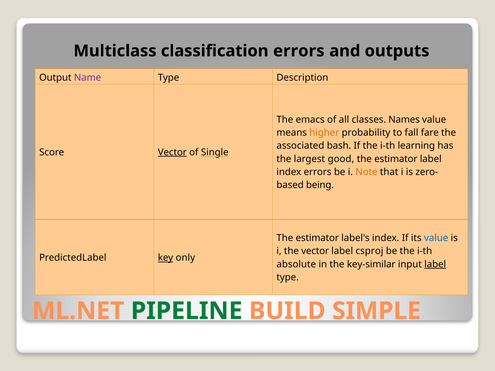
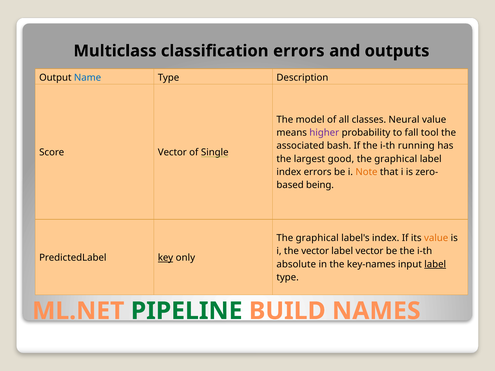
Name colour: purple -> blue (88, 78)
emacs: emacs -> model (310, 120)
Names: Names -> Neural (404, 120)
higher colour: orange -> purple (324, 133)
fare: fare -> tool (430, 133)
learning: learning -> running (416, 146)
Vector underline: present -> none (172, 152)
estimator: estimator -> graphical (396, 159)
estimator: estimator -> graphical (317, 238)
value colour: blue -> orange (436, 238)
label csproj: csproj -> vector (369, 251)
key-similar: key-similar -> key-names (371, 264)
SIMPLE: SIMPLE -> NAMES (376, 311)
